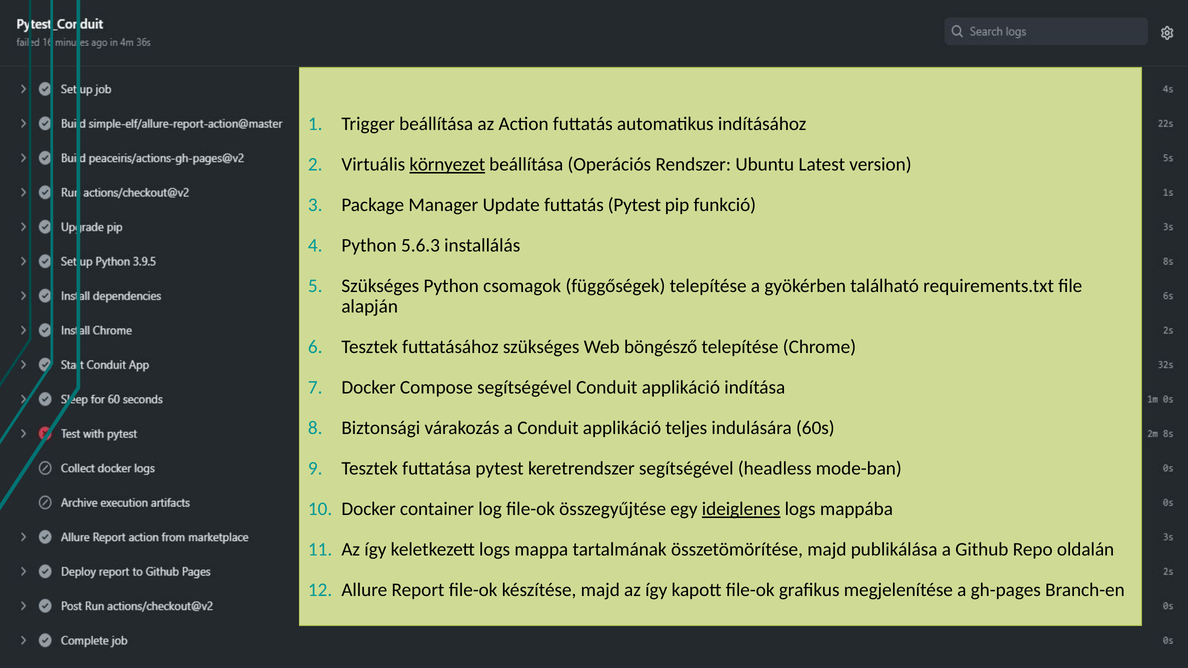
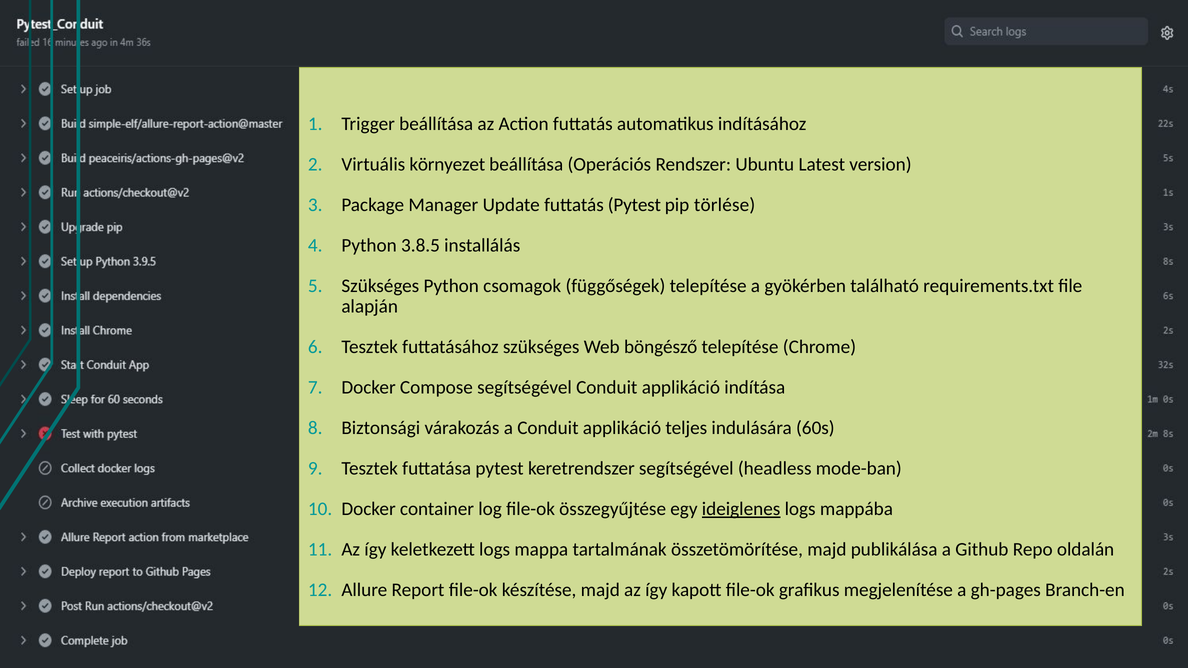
környezet underline: present -> none (447, 165)
funkció: funkció -> törlése (725, 205)
5.6.3: 5.6.3 -> 3.8.5 (421, 246)
